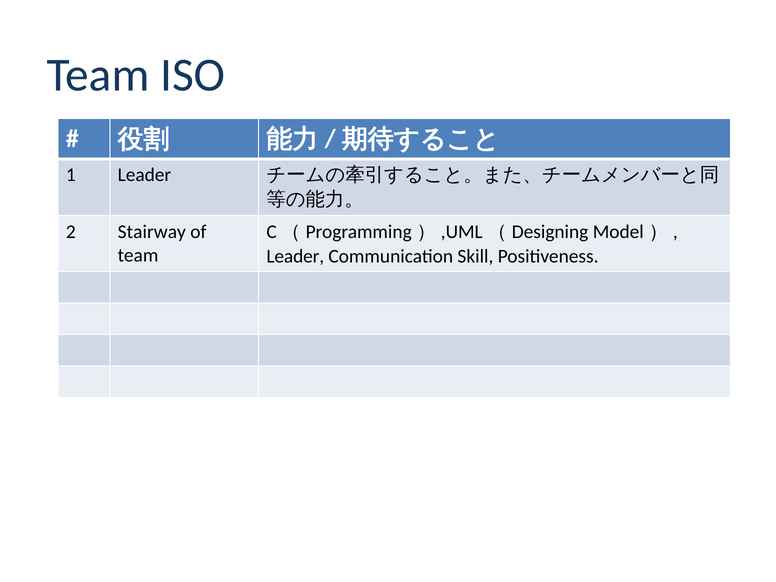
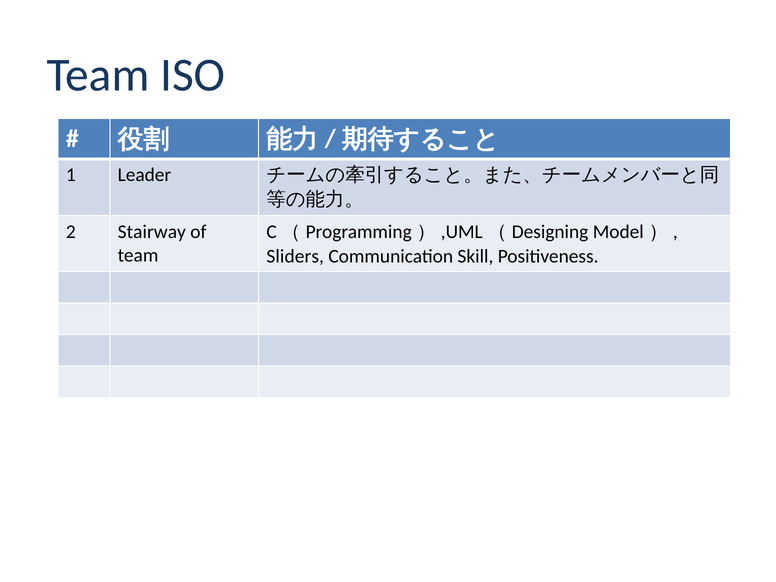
Leader: Leader -> Sliders (295, 256)
